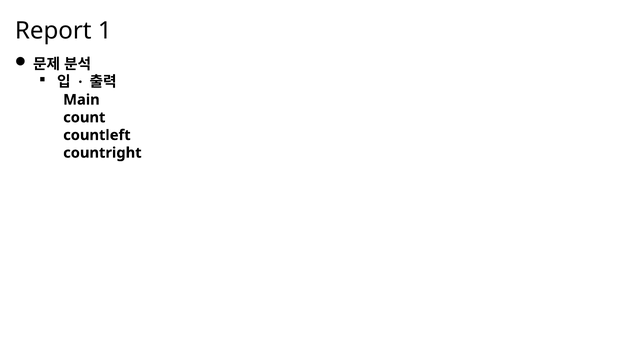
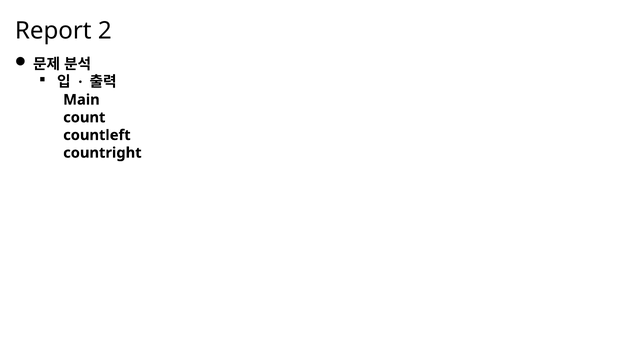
1: 1 -> 2 (105, 31)
